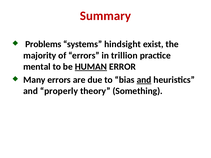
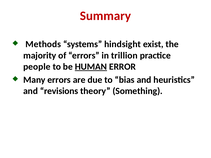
Problems: Problems -> Methods (43, 44)
mental: mental -> people (37, 67)
and underline: present -> none (144, 80)
properly: properly -> revisions (59, 91)
